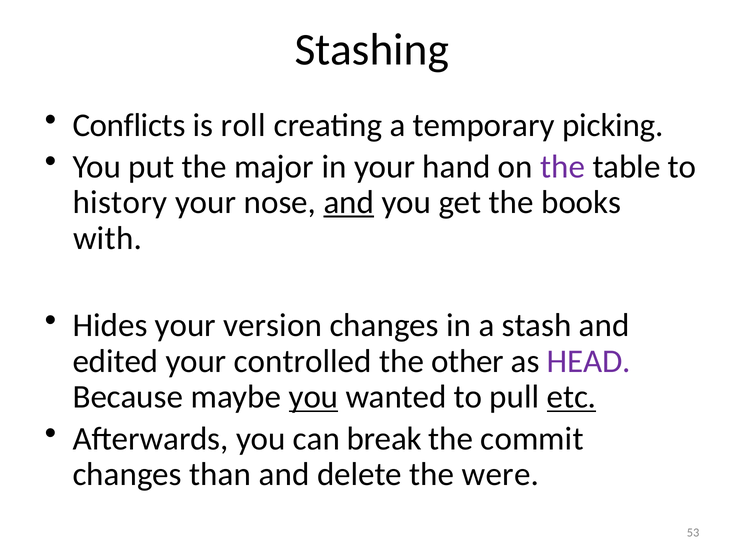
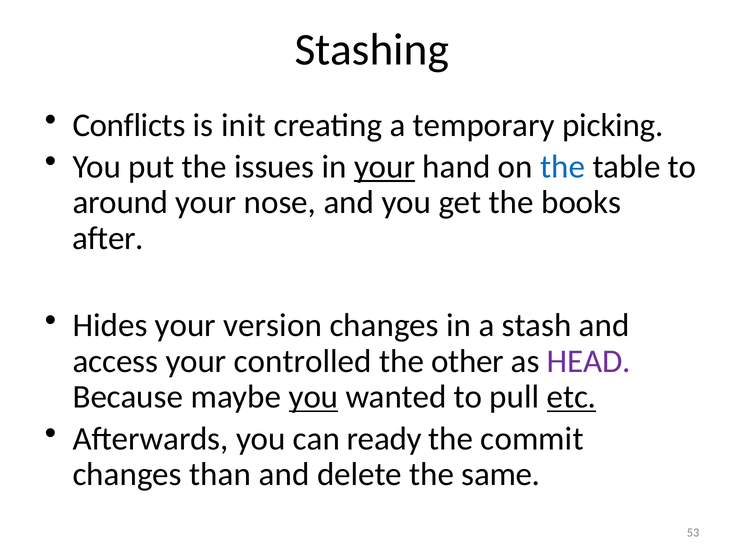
roll: roll -> init (243, 125)
major: major -> issues (274, 167)
your underline: none -> present (385, 167)
the colour: purple -> blue (563, 167)
history: history -> around (120, 203)
and underline: present -> none (349, 203)
with: with -> after (108, 238)
edited: edited -> access (115, 361)
break: break -> ready (384, 439)
were: were -> same (501, 474)
